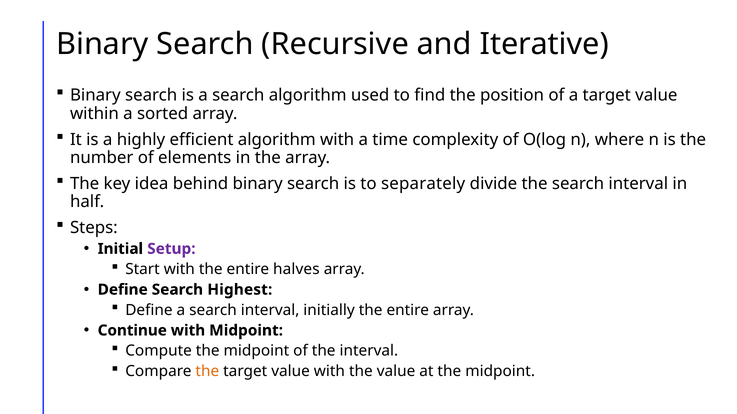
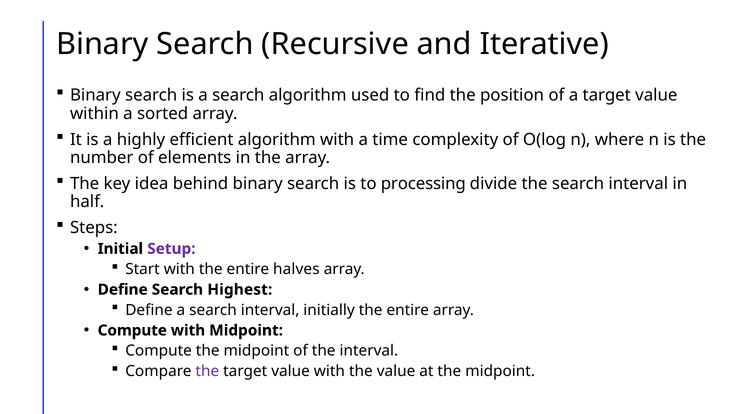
separately: separately -> processing (423, 184)
Continue: Continue -> Compute (132, 331)
the colour: orange -> purple (207, 372)
